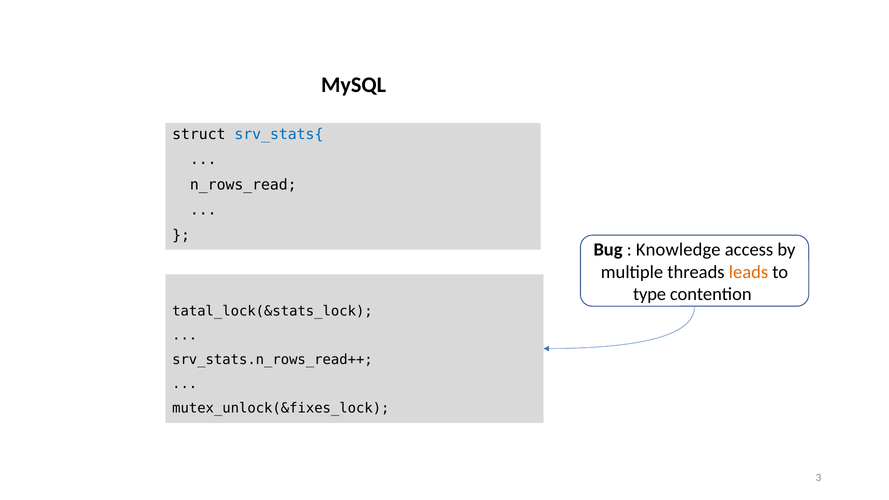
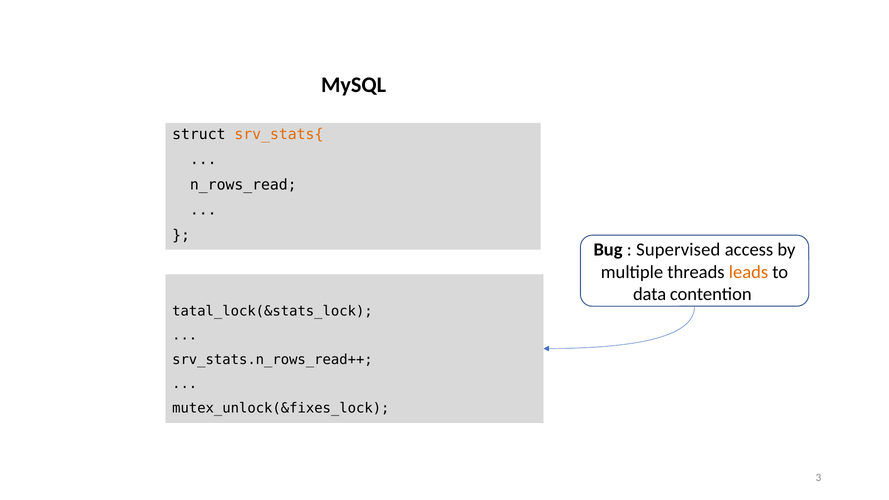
srv_stats{ colour: blue -> orange (279, 134)
Knowledge: Knowledge -> Supervised (678, 250)
type: type -> data (650, 294)
